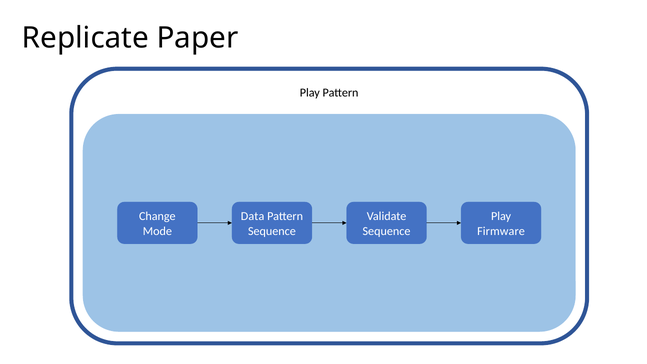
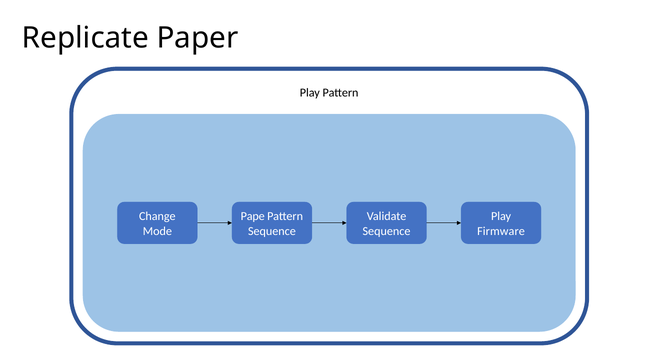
Data: Data -> Pape (253, 216)
